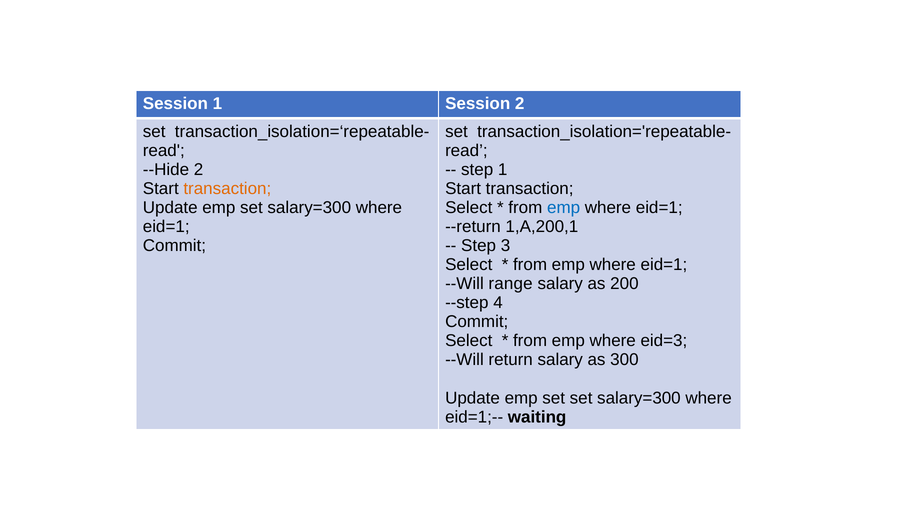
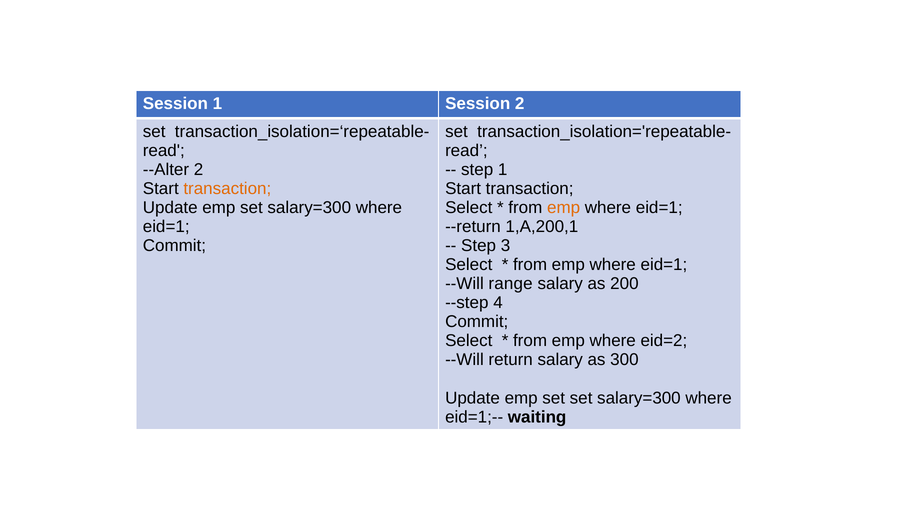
--Hide: --Hide -> --Alter (166, 170)
emp colour: blue -> orange (564, 208)
eid=3: eid=3 -> eid=2 (664, 341)
